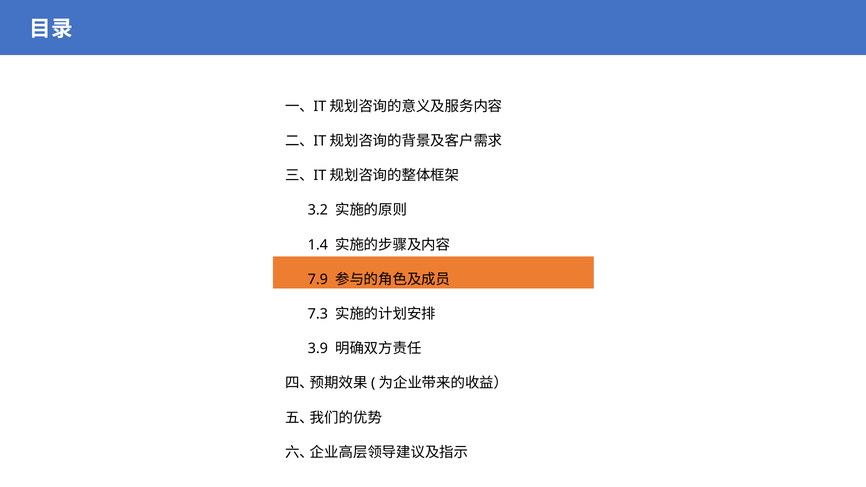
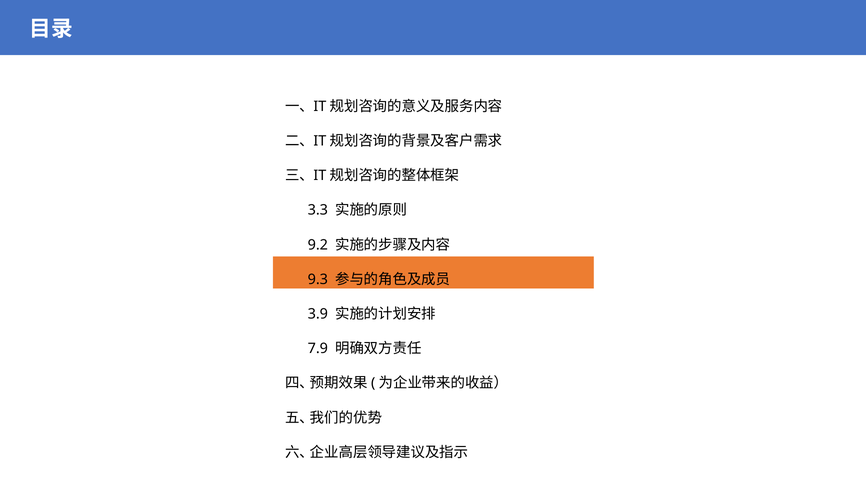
3.2: 3.2 -> 3.3 (318, 210)
1.4: 1.4 -> 9.2 (318, 245)
7.9: 7.9 -> 9.3 (318, 279)
7.3: 7.3 -> 3.9 (318, 314)
3.9: 3.9 -> 7.9 (318, 349)
